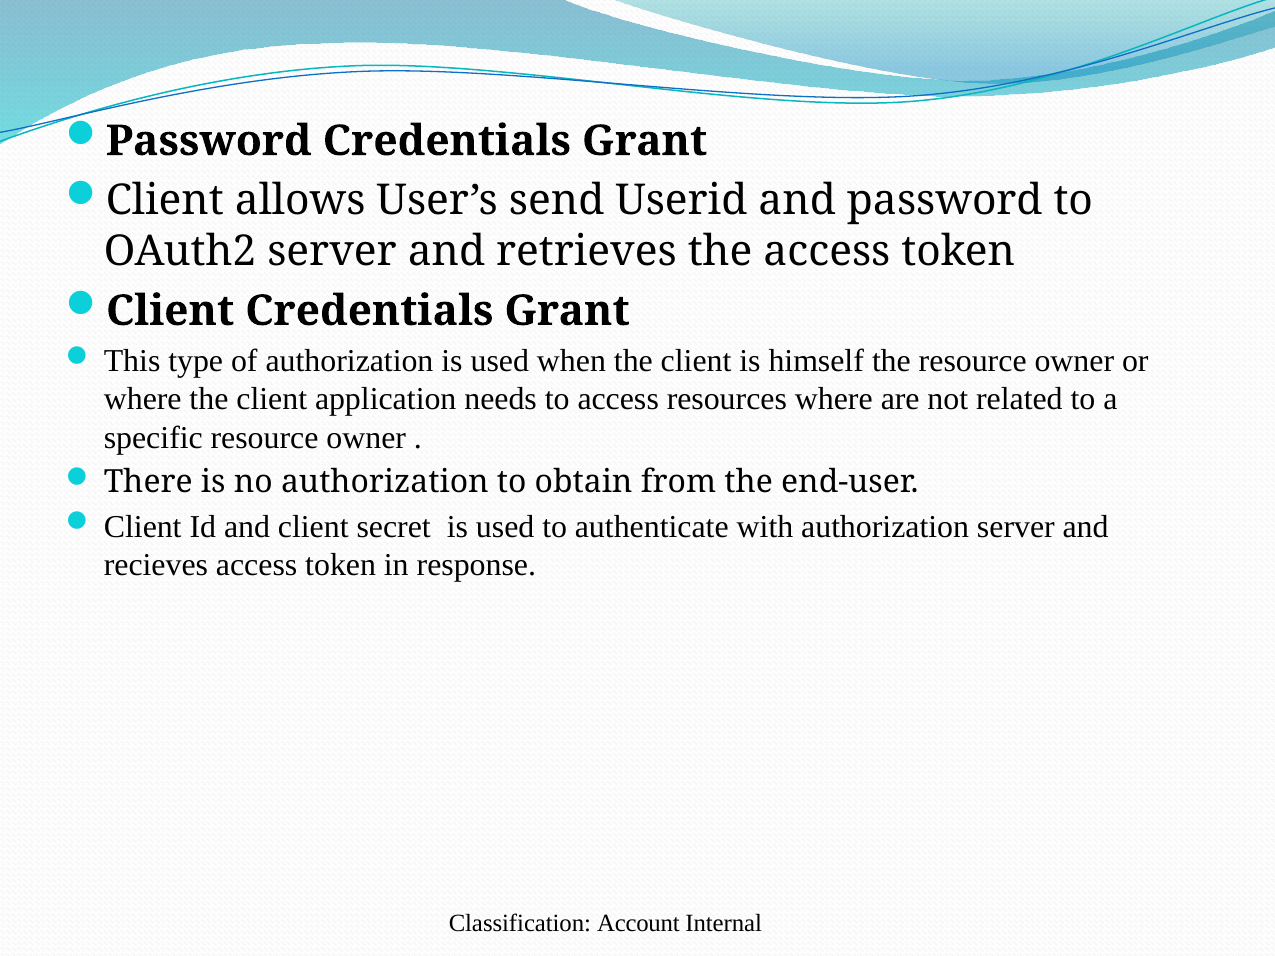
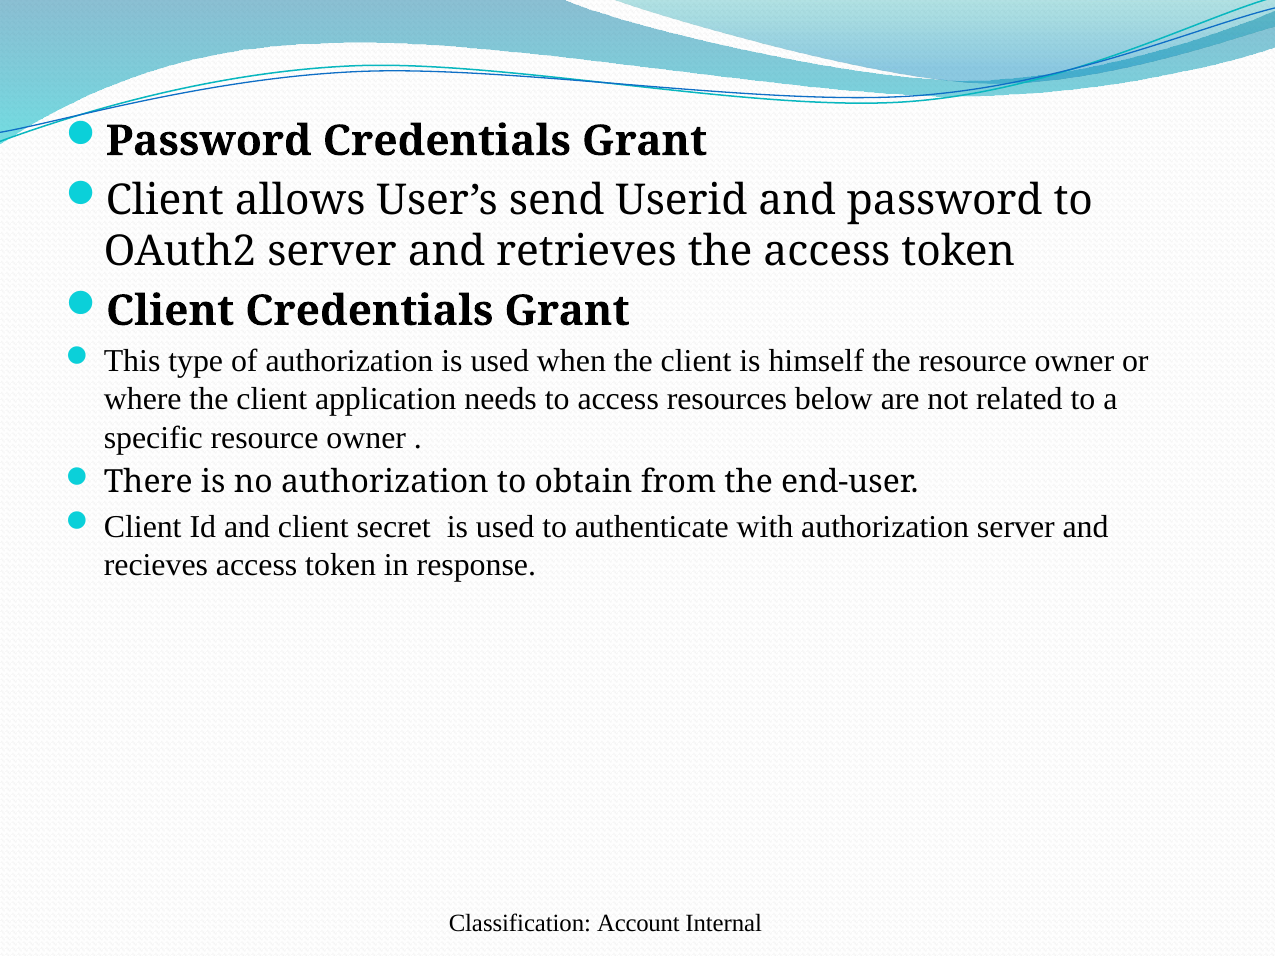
resources where: where -> below (834, 399)
